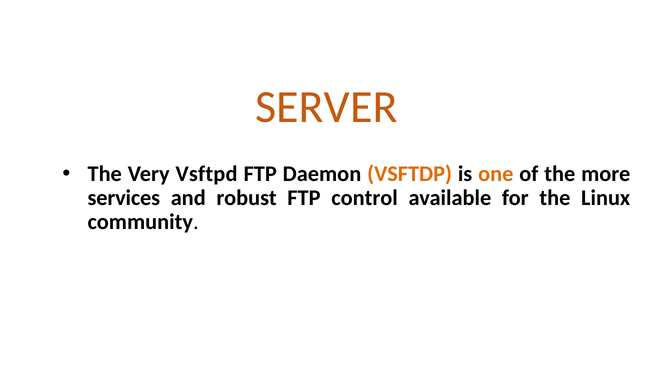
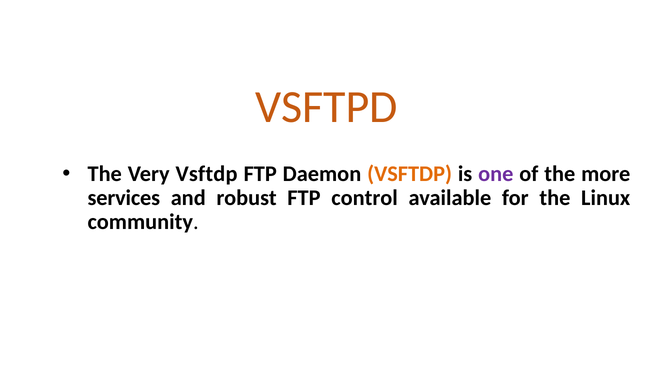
SERVER: SERVER -> VSFTPD (326, 107)
Very Vsftpd: Vsftpd -> Vsftdp (207, 174)
one colour: orange -> purple (496, 174)
